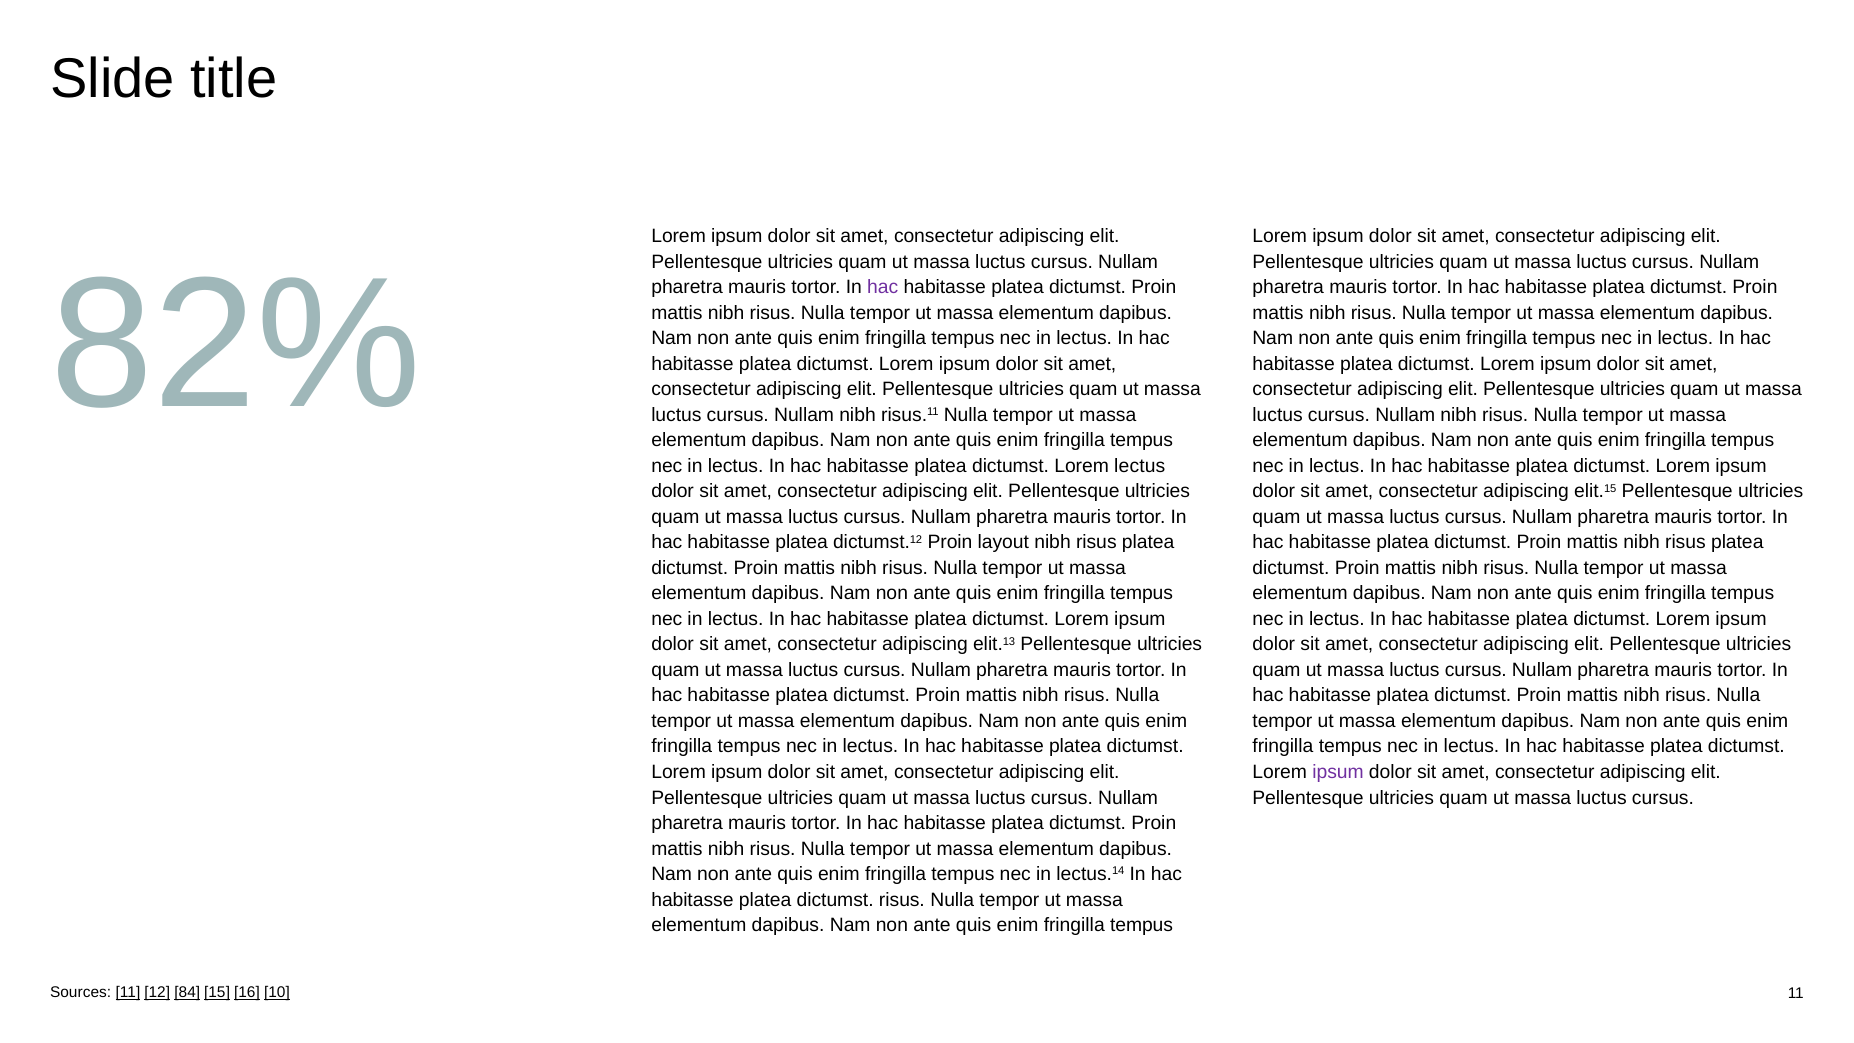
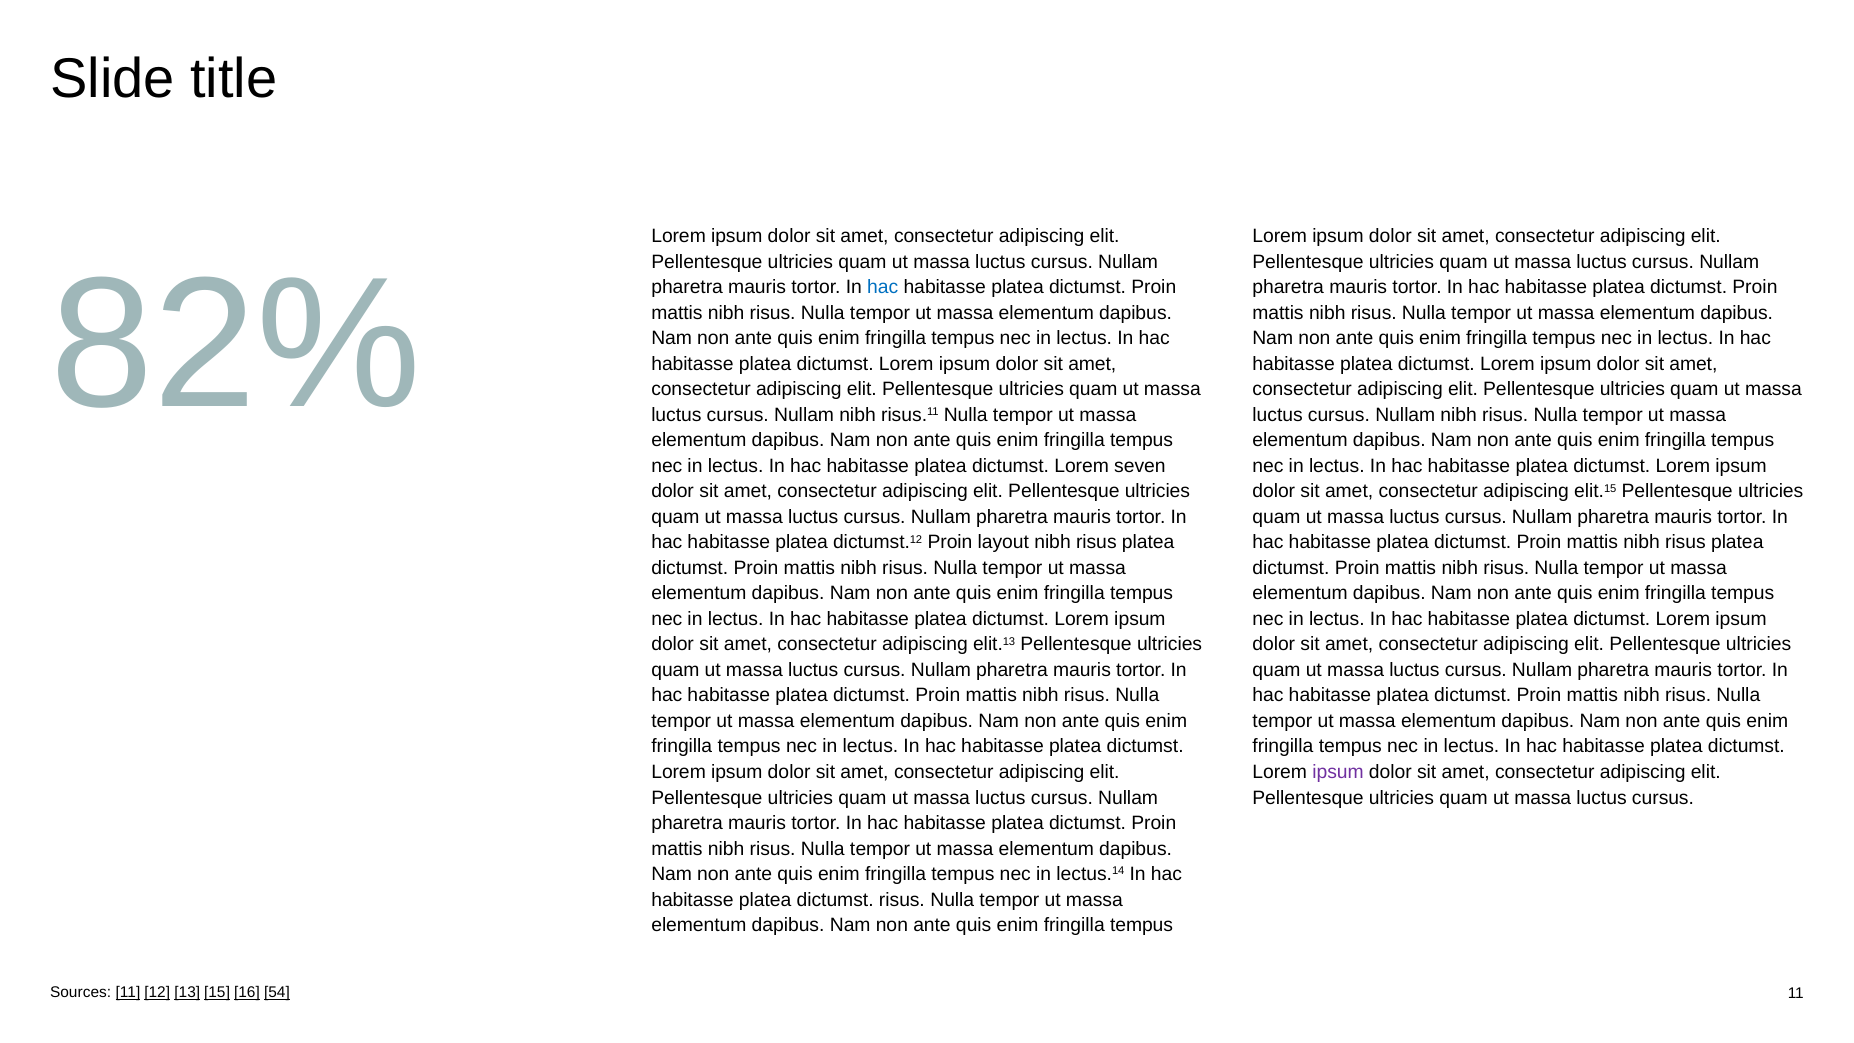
hac colour: purple -> blue (883, 287)
Lorem lectus: lectus -> seven (1140, 466)
84: 84 -> 13 (187, 992)
10: 10 -> 54 (277, 992)
